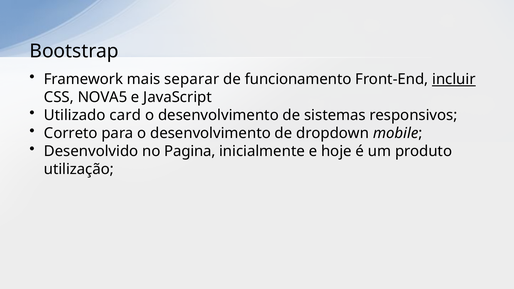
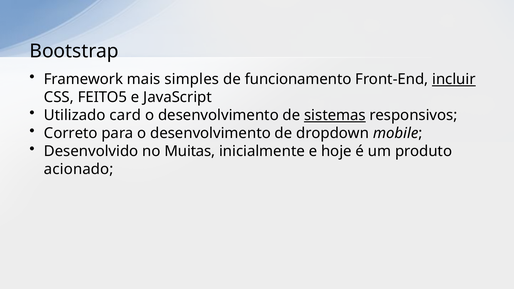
separar: separar -> simples (192, 79)
NOVA5: NOVA5 -> FEITO5 (102, 97)
sistemas underline: none -> present (335, 115)
Pagina: Pagina -> Muitas (190, 151)
utilização: utilização -> acionado (79, 169)
